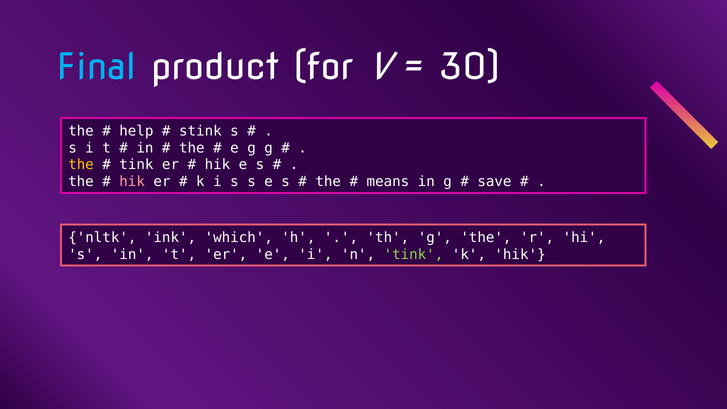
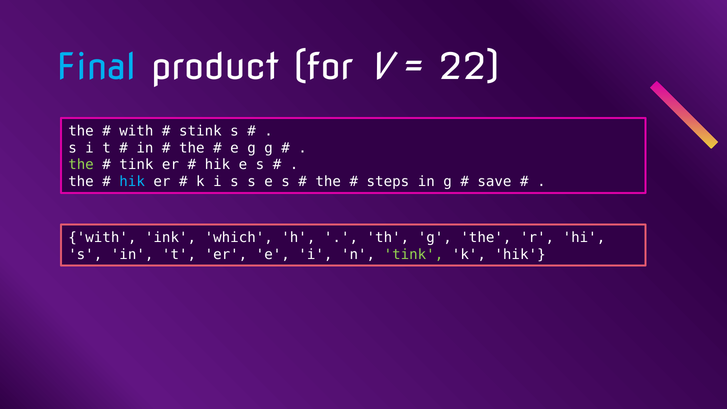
30: 30 -> 22 (470, 67)
help: help -> with (136, 131)
the colour: yellow -> light green (81, 165)
hik colour: pink -> light blue (132, 182)
means: means -> steps (388, 182)
nltk: nltk -> with (102, 238)
